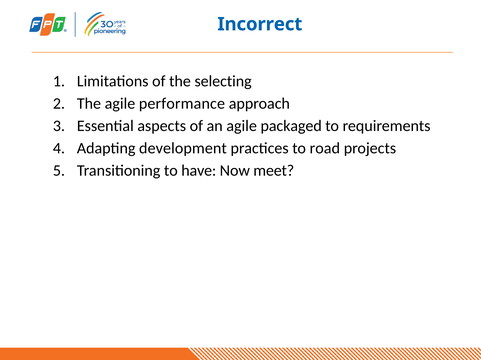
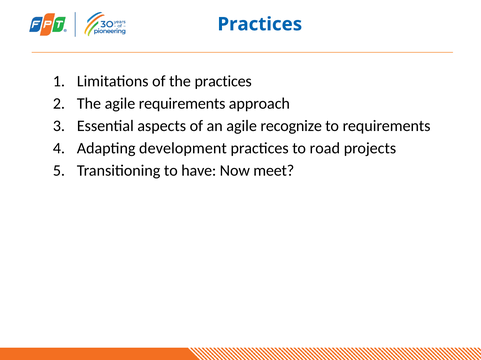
Incorrect: Incorrect -> Practices (260, 24)
the selecting: selecting -> practices (223, 81)
agile performance: performance -> requirements (182, 104)
packaged: packaged -> recognize (291, 126)
